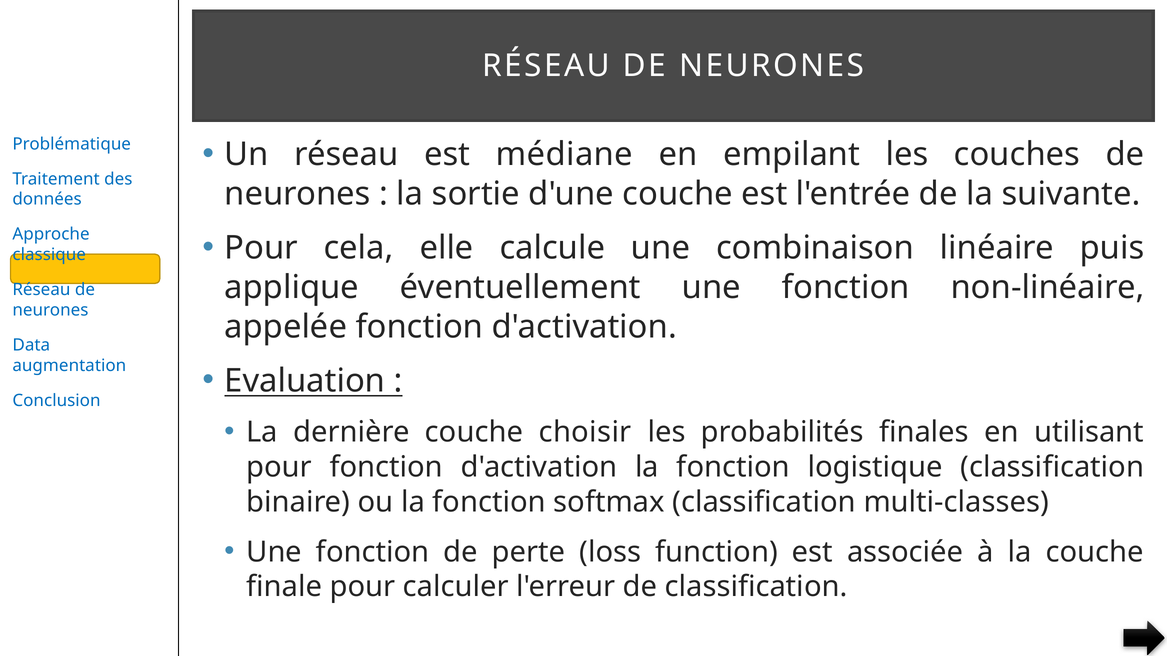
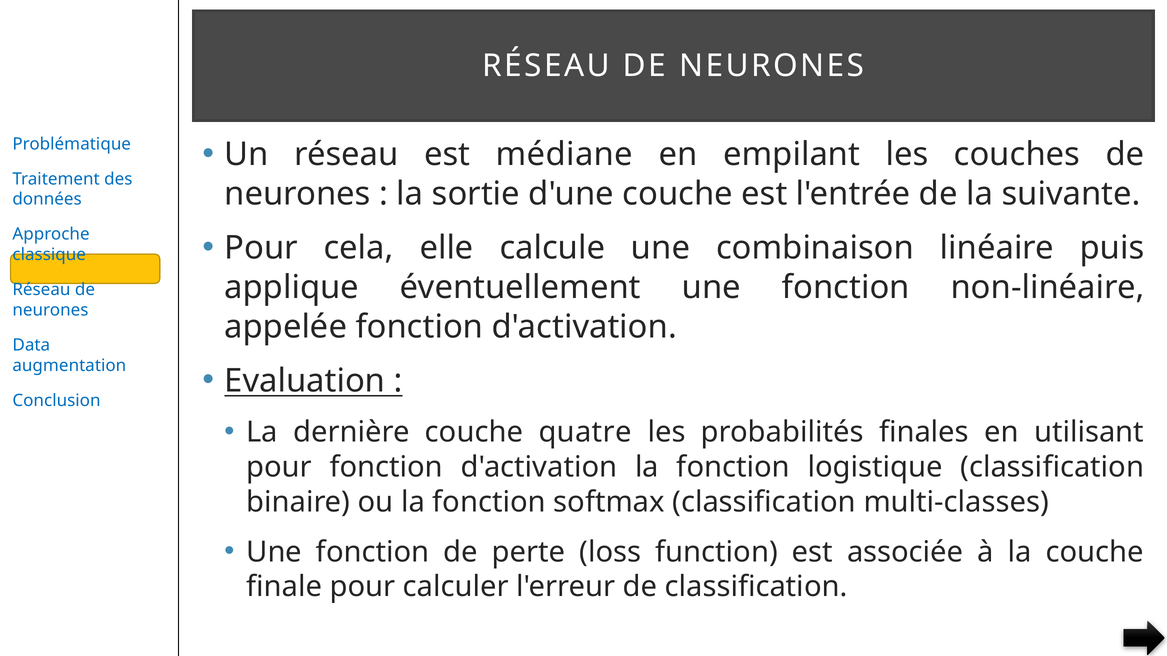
choisir: choisir -> quatre (585, 433)
